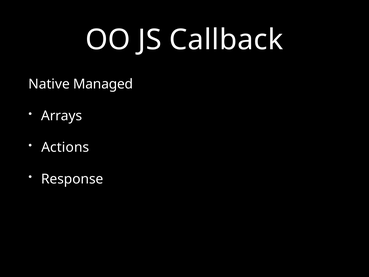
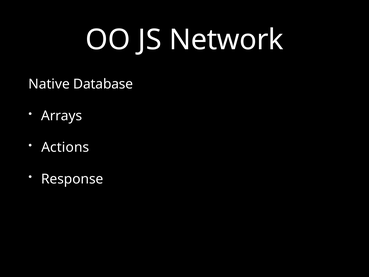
Callback: Callback -> Network (226, 40)
Managed: Managed -> Database (103, 84)
